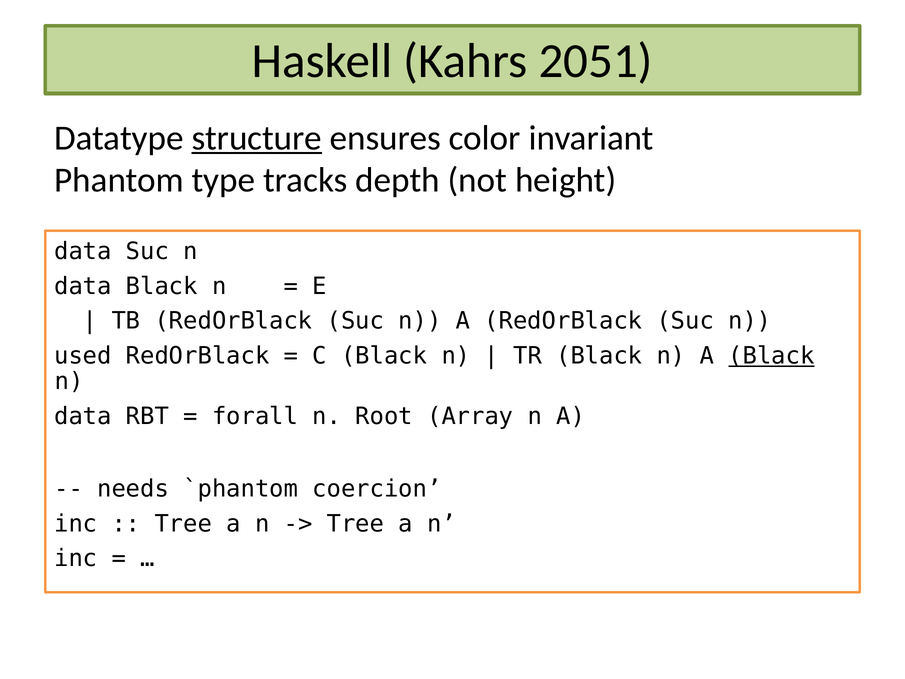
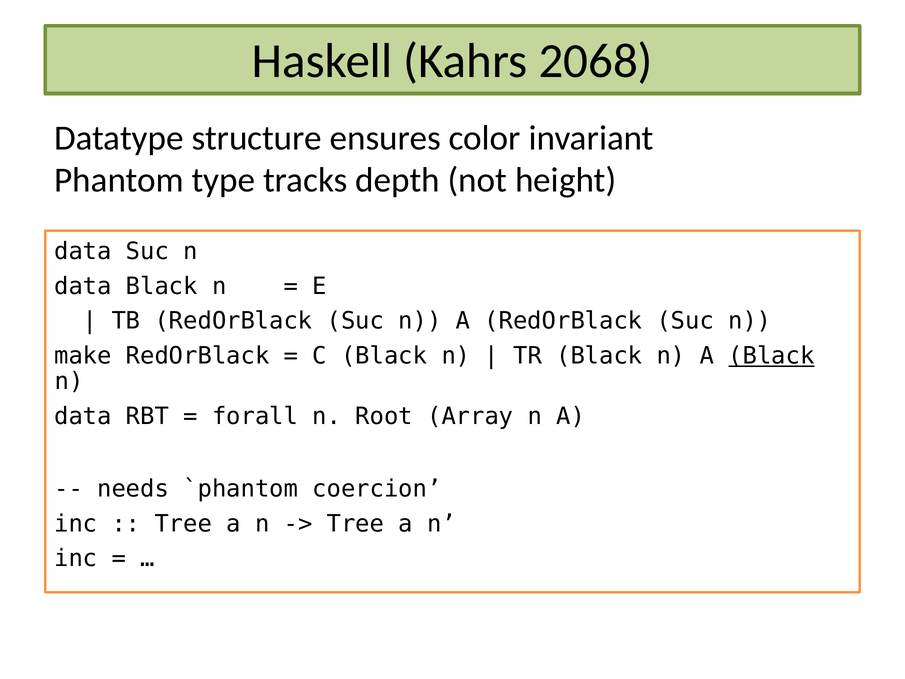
2051: 2051 -> 2068 (596, 61)
structure underline: present -> none (257, 138)
used: used -> make (83, 356)
